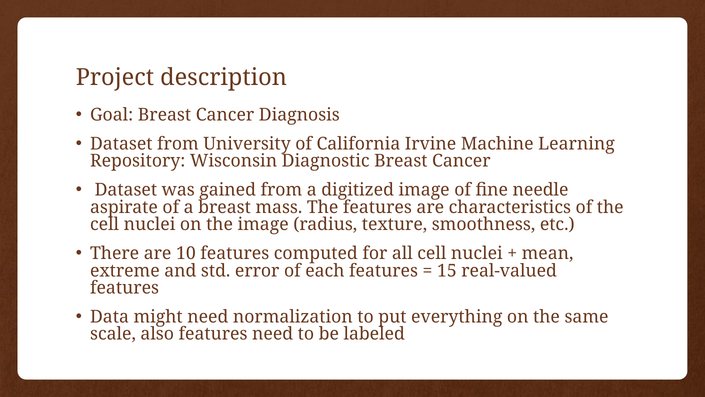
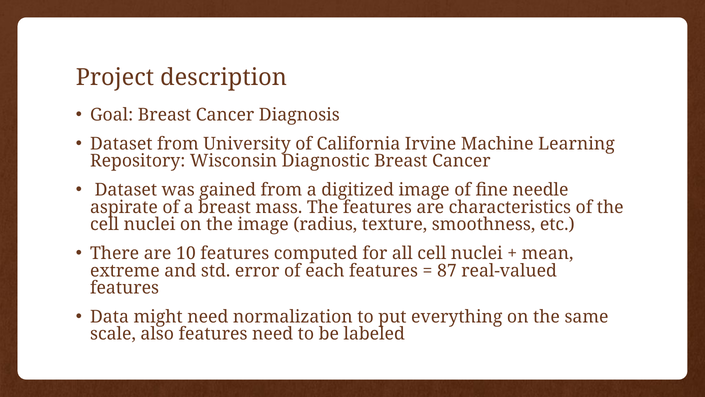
15: 15 -> 87 (447, 270)
